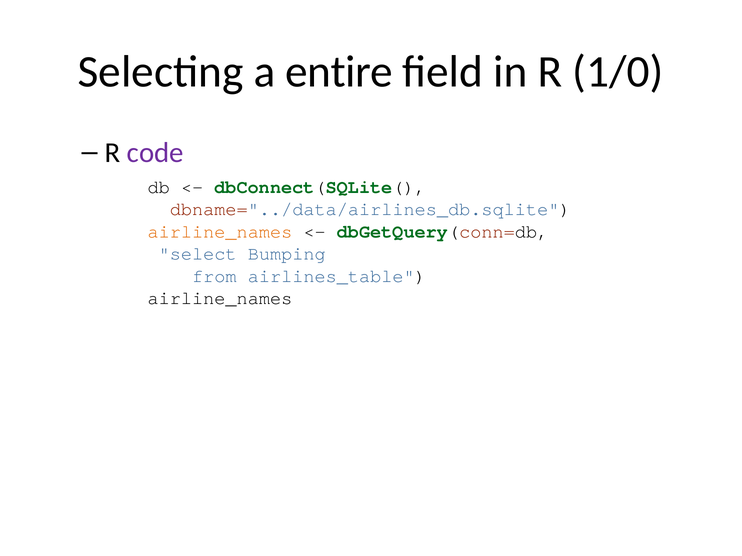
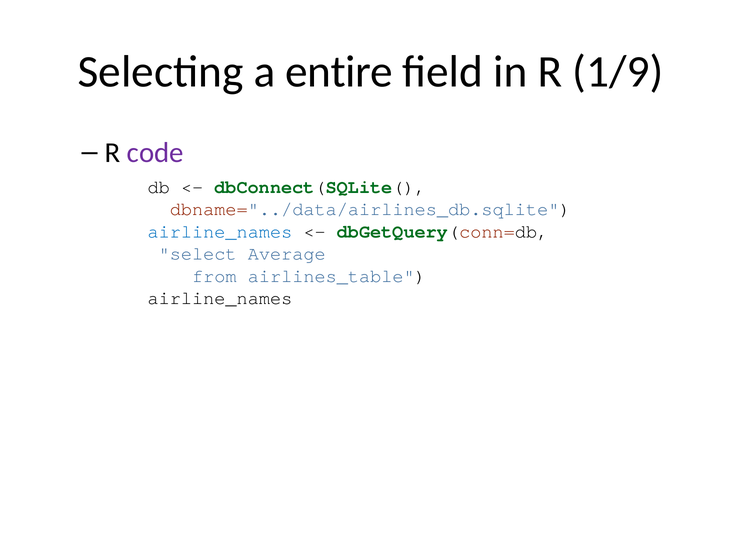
1/0: 1/0 -> 1/9 (618, 72)
airline_names colour: orange -> blue (220, 232)
Bumping: Bumping -> Average (287, 254)
